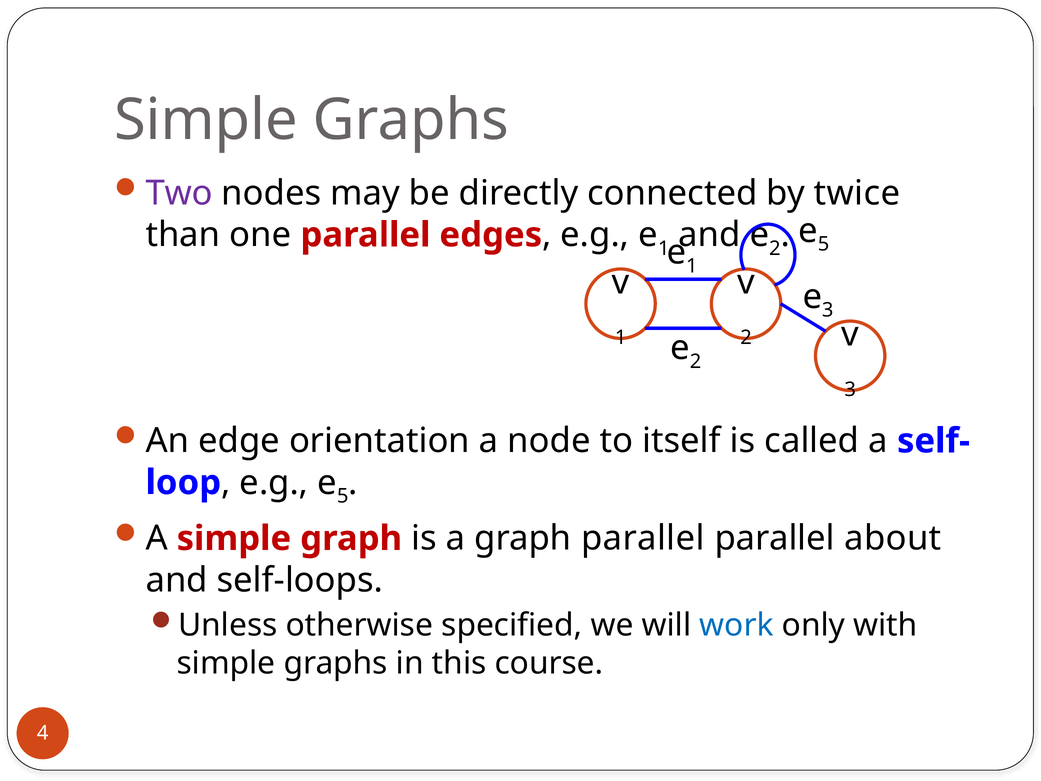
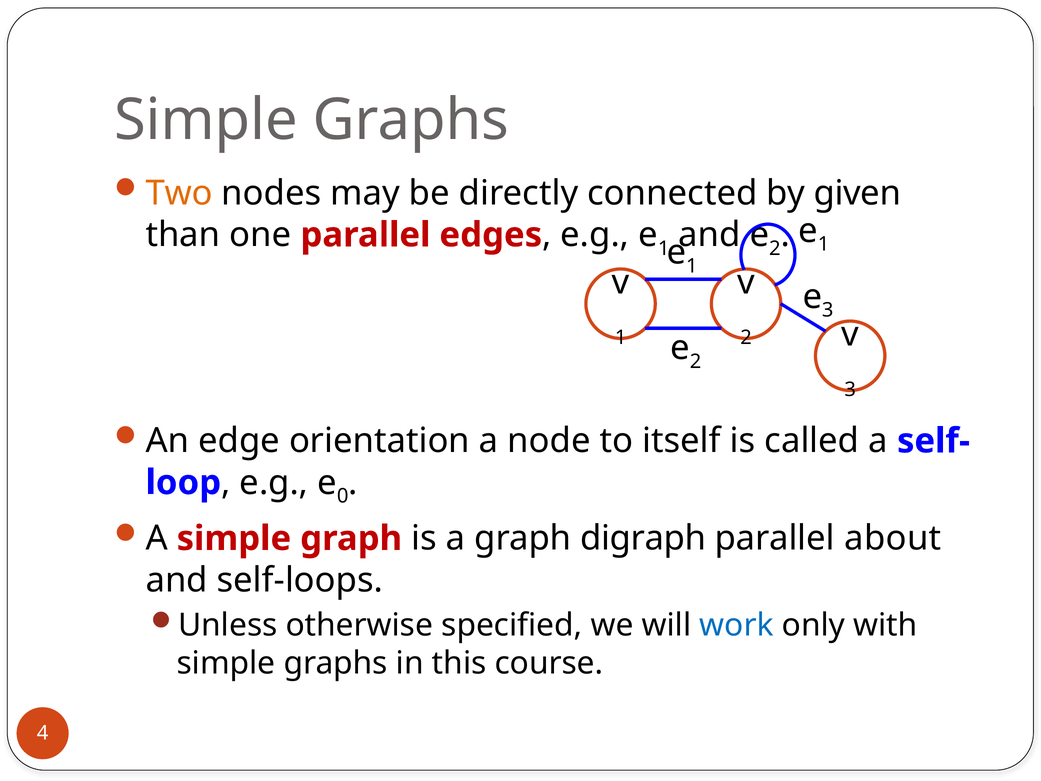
Two colour: purple -> orange (179, 193)
twice: twice -> given (857, 193)
5: 5 -> 1 (824, 244)
5: 5 -> 0 (343, 496)
graph parallel: parallel -> digraph (643, 538)
